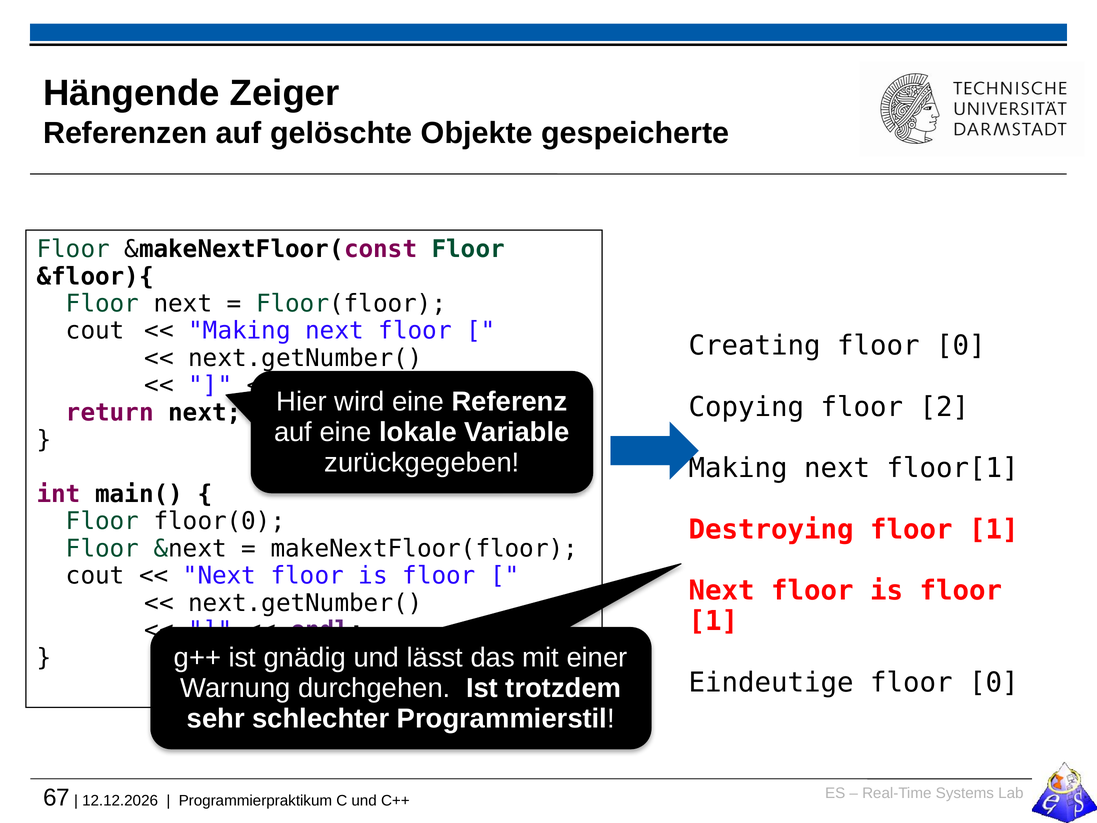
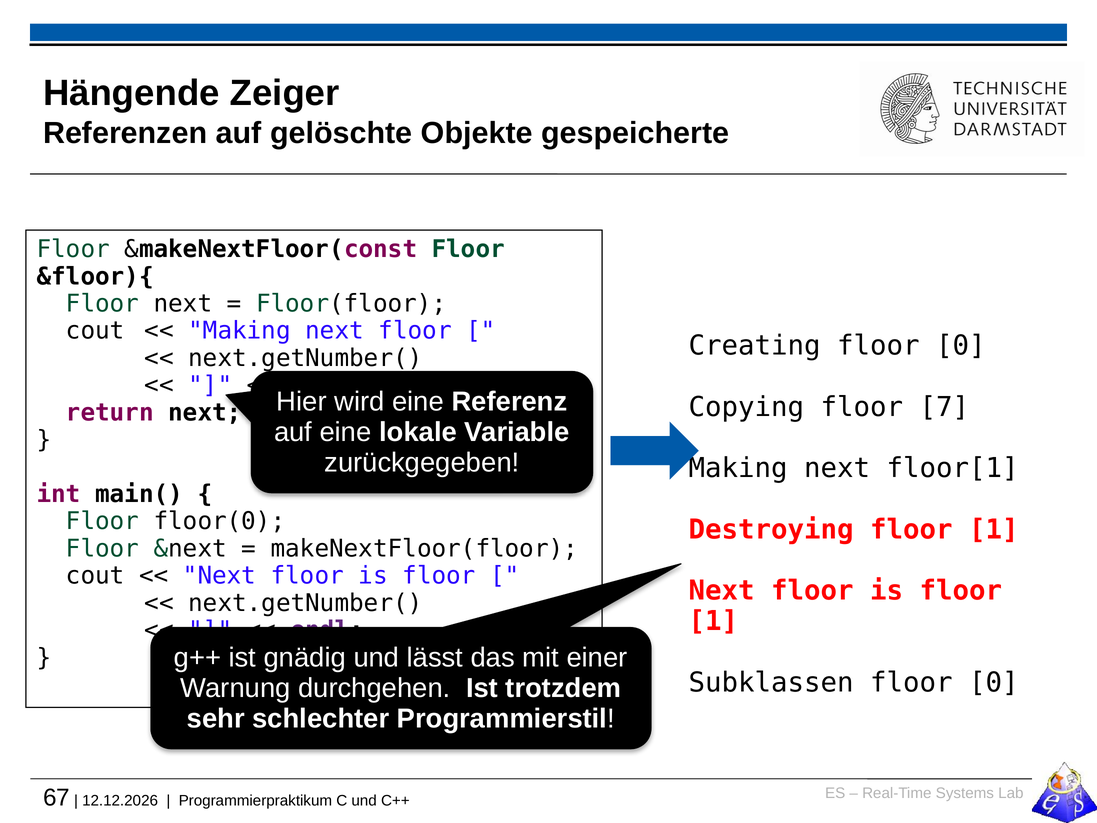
2: 2 -> 7 (945, 407)
Eindeutige: Eindeutige -> Subklassen (771, 682)
